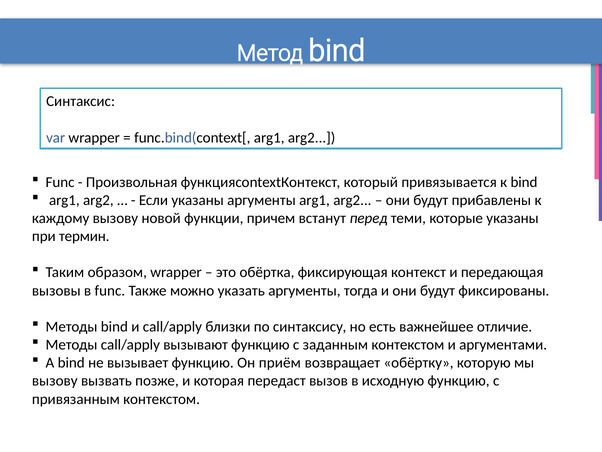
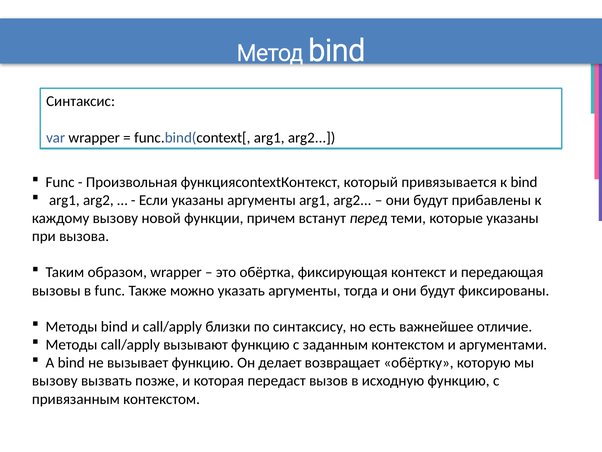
термин: термин -> вызова (84, 236)
приём: приём -> делает (280, 362)
